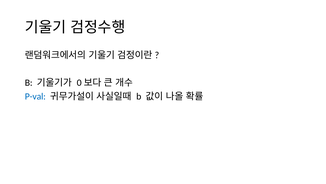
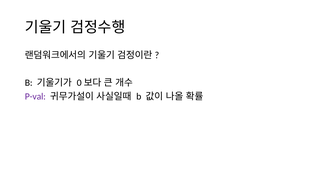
P-val colour: blue -> purple (35, 96)
